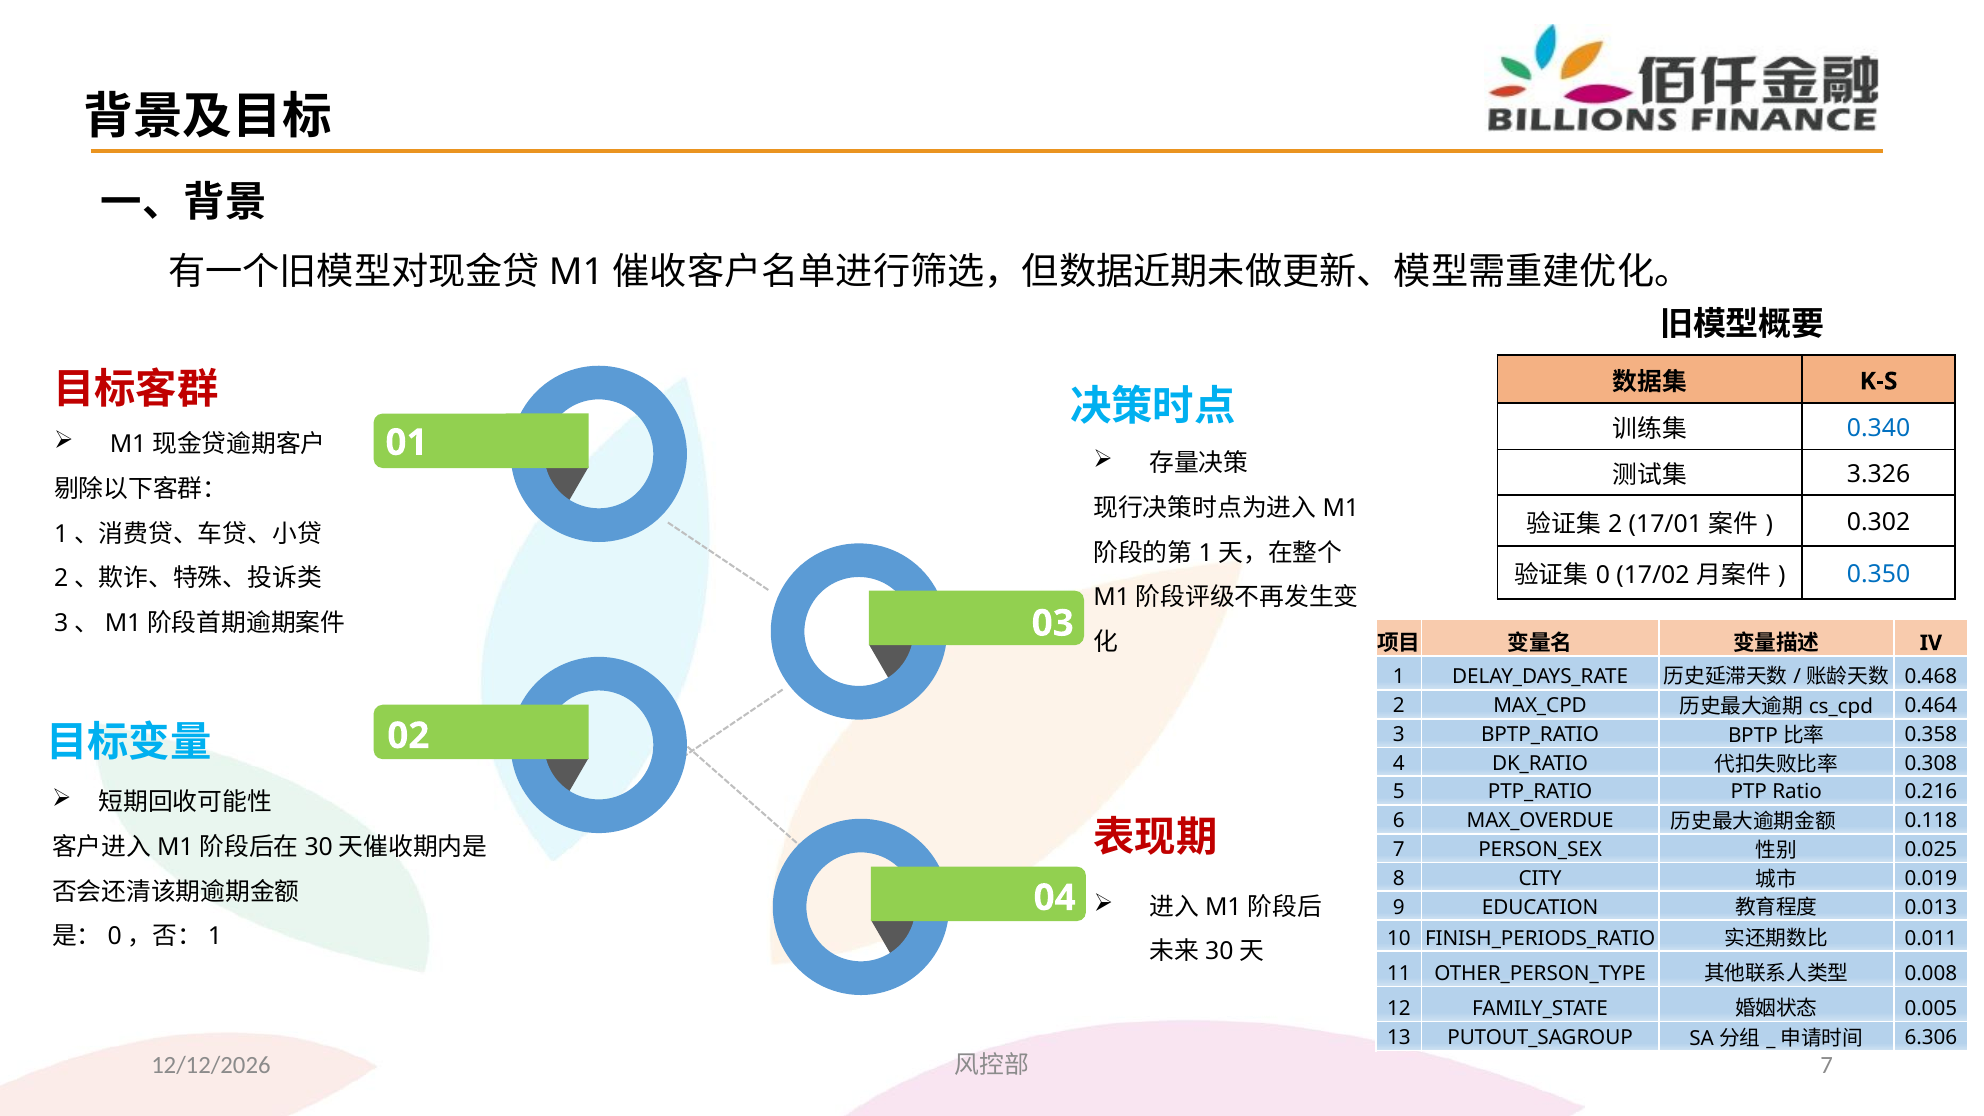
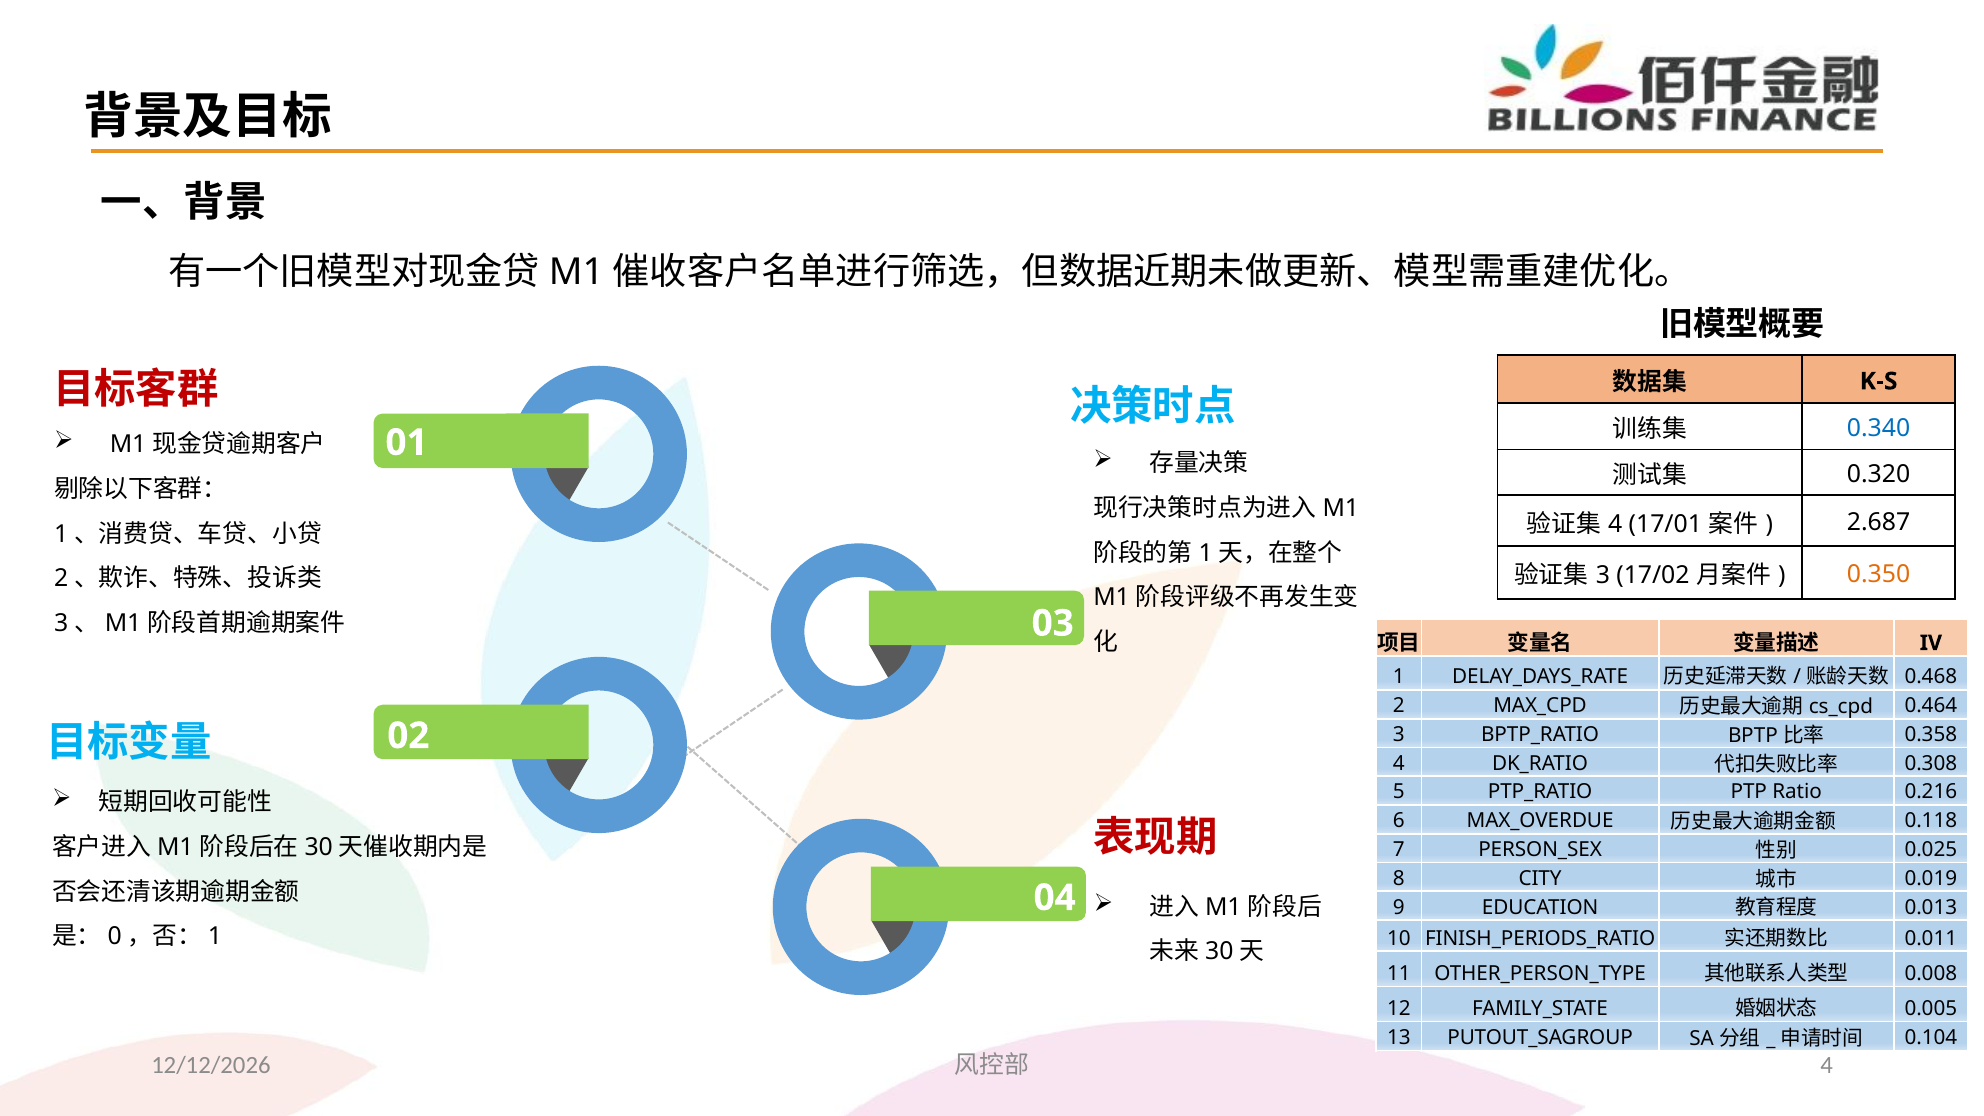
3.326: 3.326 -> 0.320 (1879, 475)
2: 2 -> 4 (1615, 524)
0.302: 0.302 -> 2.687 (1879, 523)
0: 0 -> 3 (1603, 576)
0.350 colour: blue -> orange (1879, 574)
6.306: 6.306 -> 0.104 (1931, 1038)
7: 7 -> 4 (1827, 1065)
